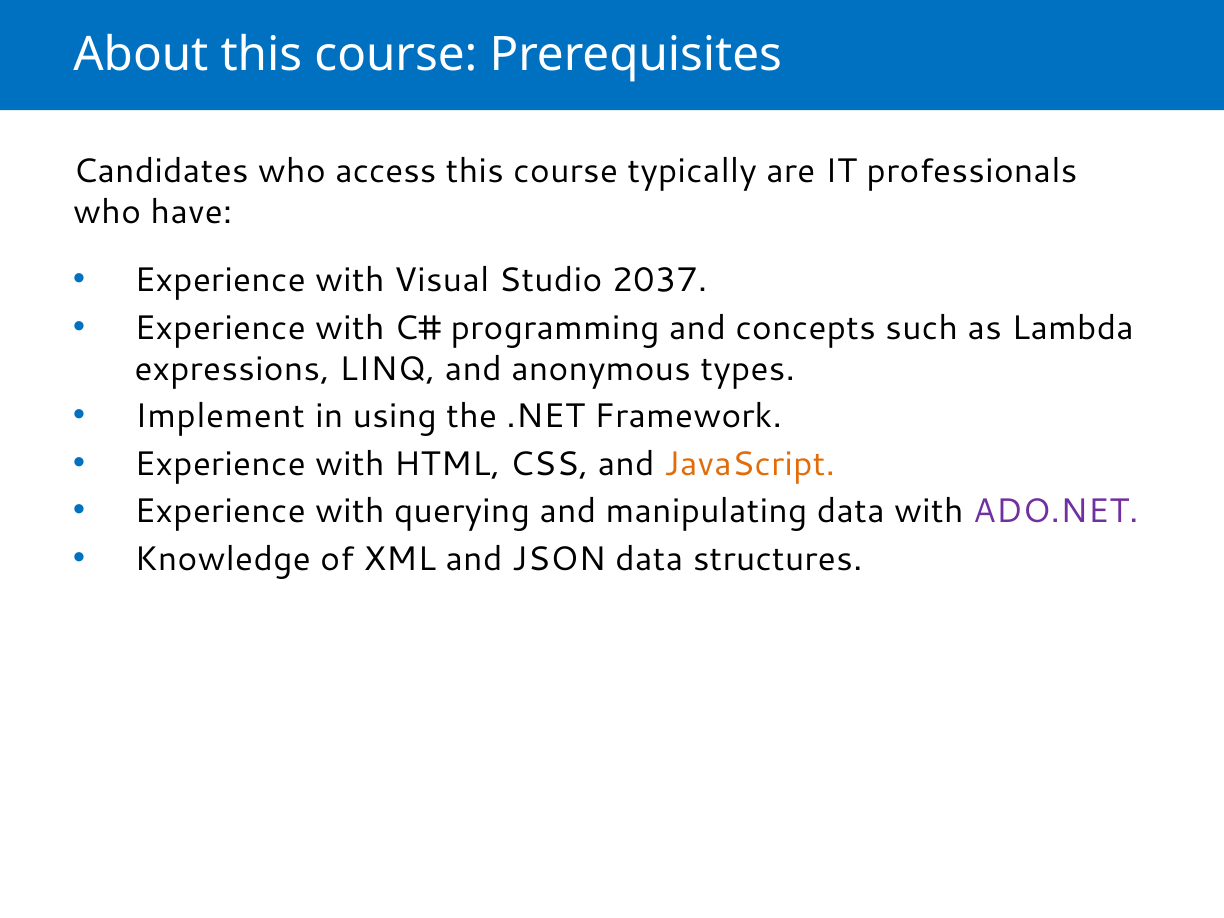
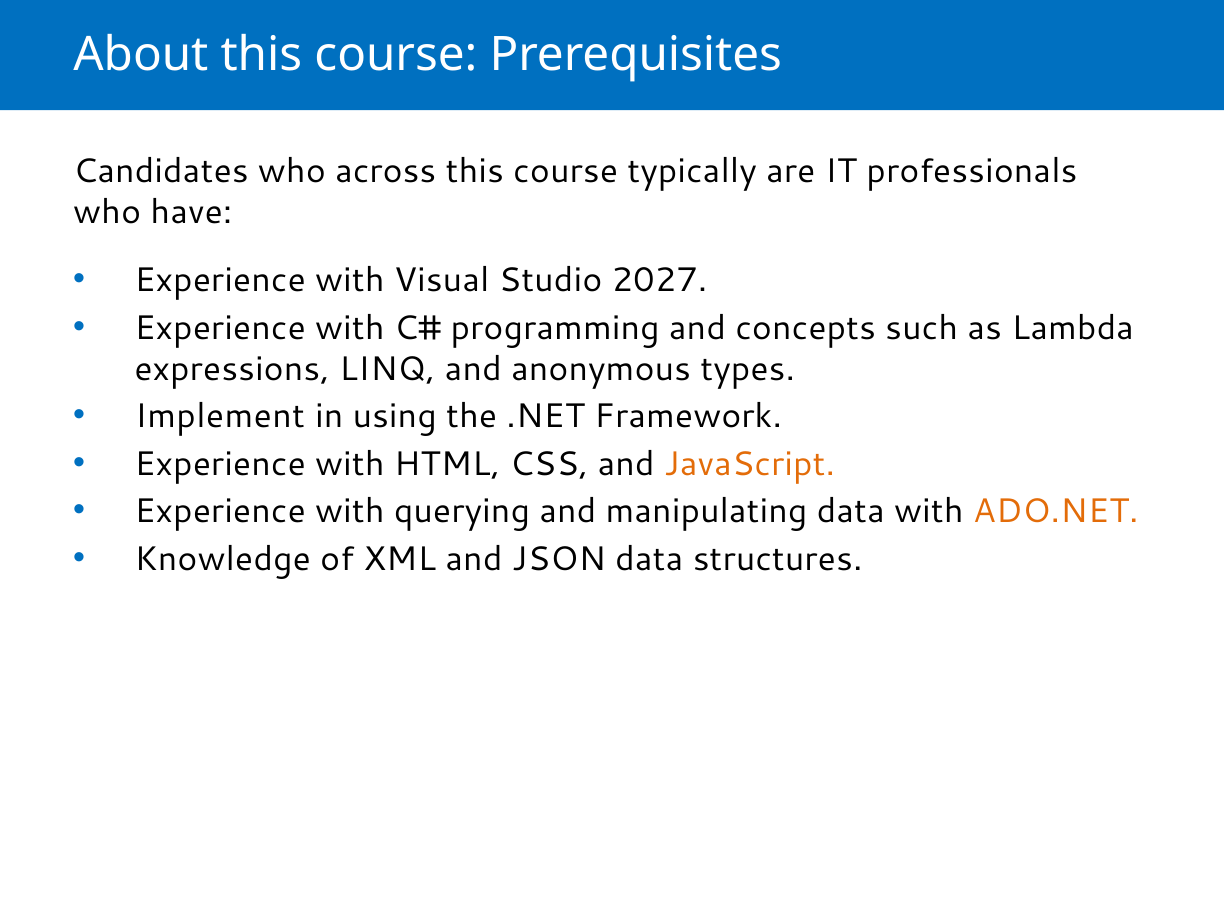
access: access -> across (386, 172)
2037: 2037 -> 2027 (660, 280)
ADO.NET colour: purple -> orange (1056, 512)
